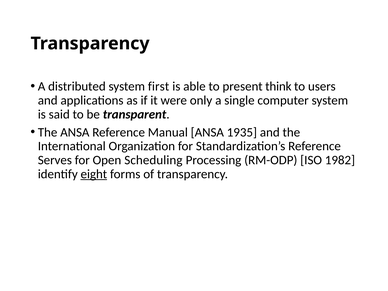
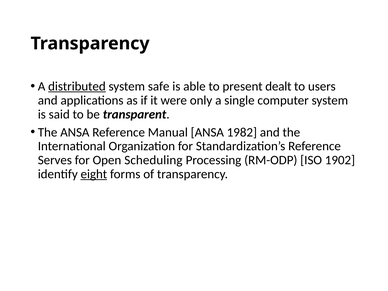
distributed underline: none -> present (77, 86)
first: first -> safe (159, 86)
think: think -> dealt (278, 86)
1935: 1935 -> 1982 (242, 132)
1982: 1982 -> 1902 (340, 160)
